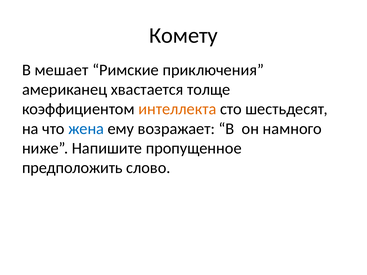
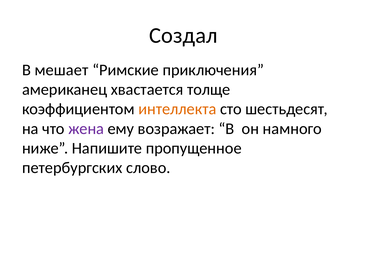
Комету: Комету -> Создал (183, 36)
жена colour: blue -> purple (86, 129)
предположить: предположить -> петербургских (72, 168)
